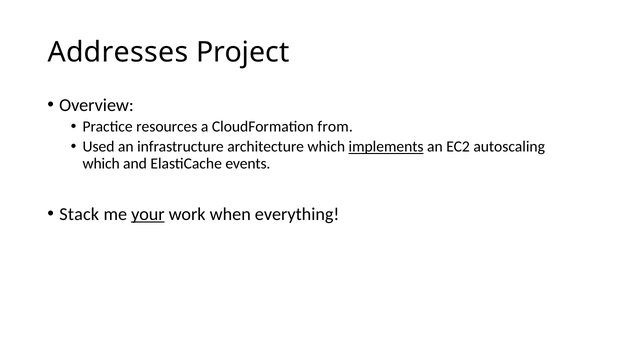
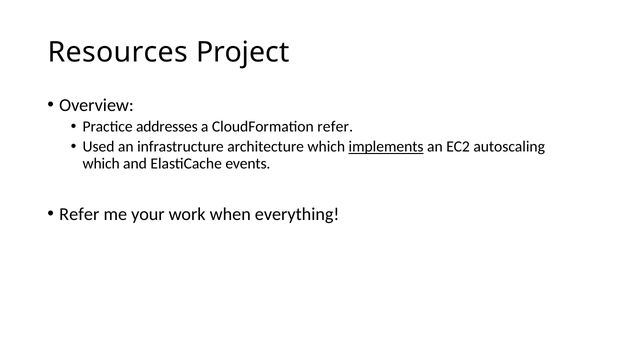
Addresses: Addresses -> Resources (118, 52)
resources: resources -> addresses (167, 127)
CloudFormation from: from -> refer (335, 127)
Stack: Stack -> Refer (79, 214)
your underline: present -> none (148, 214)
